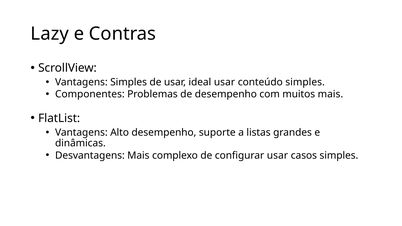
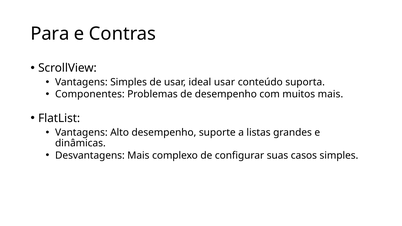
Lazy: Lazy -> Para (50, 34)
conteúdo simples: simples -> suporta (305, 82)
configurar usar: usar -> suas (277, 155)
